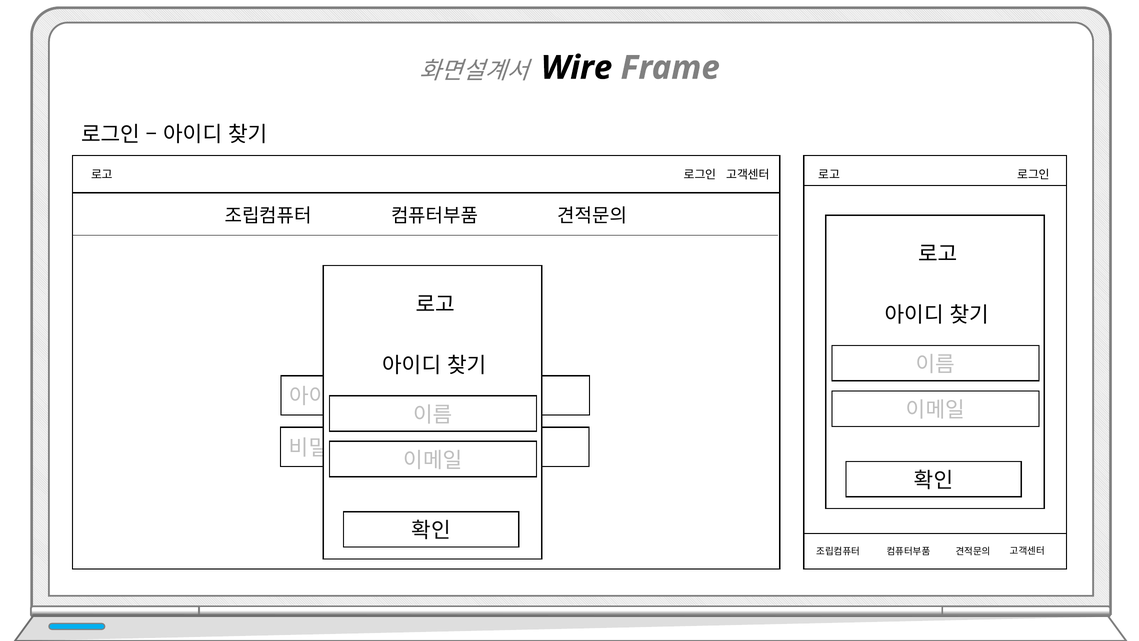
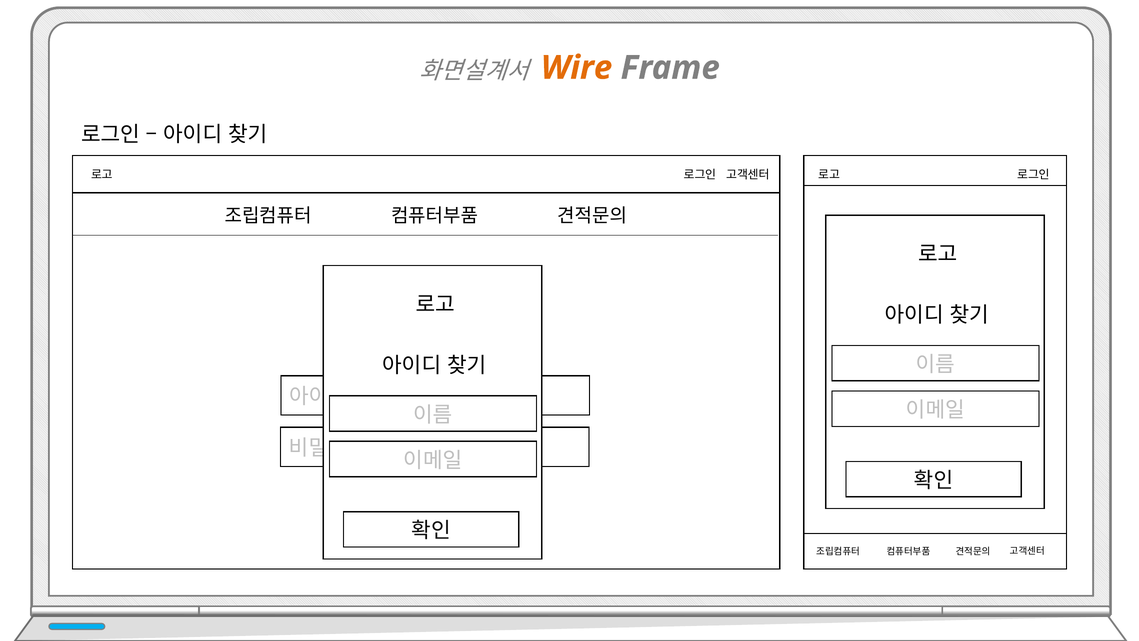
Wire colour: black -> orange (577, 68)
